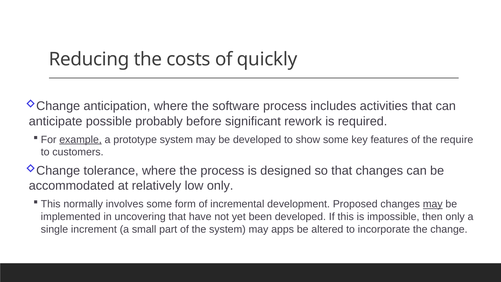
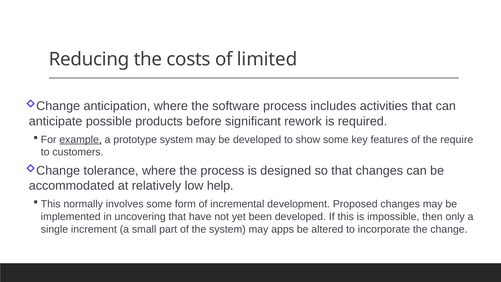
quickly: quickly -> limited (267, 59)
probably: probably -> products (159, 121)
low only: only -> help (220, 186)
may underline: present -> none (433, 204)
